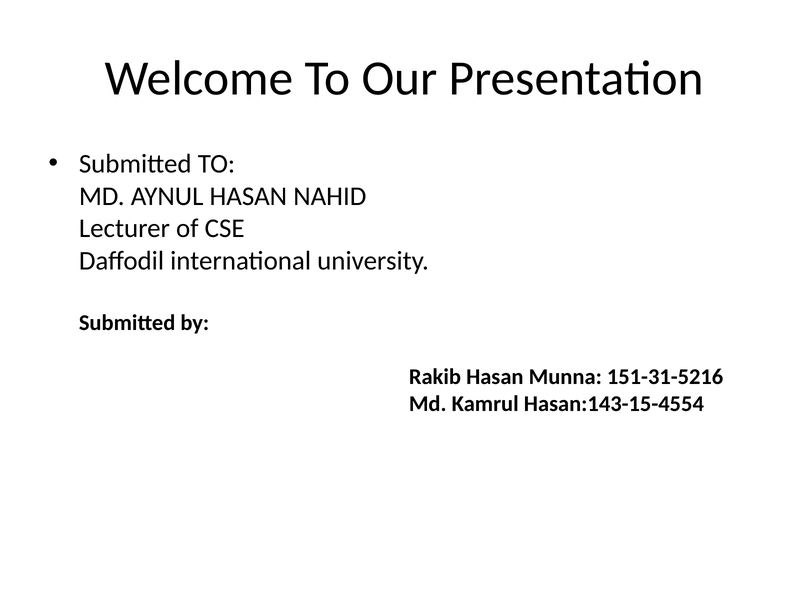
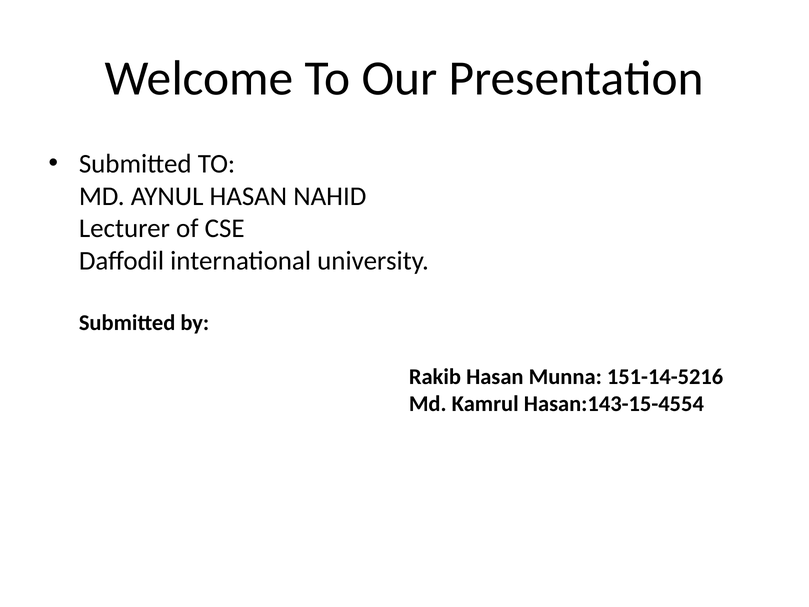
151-31-5216: 151-31-5216 -> 151-14-5216 (665, 377)
